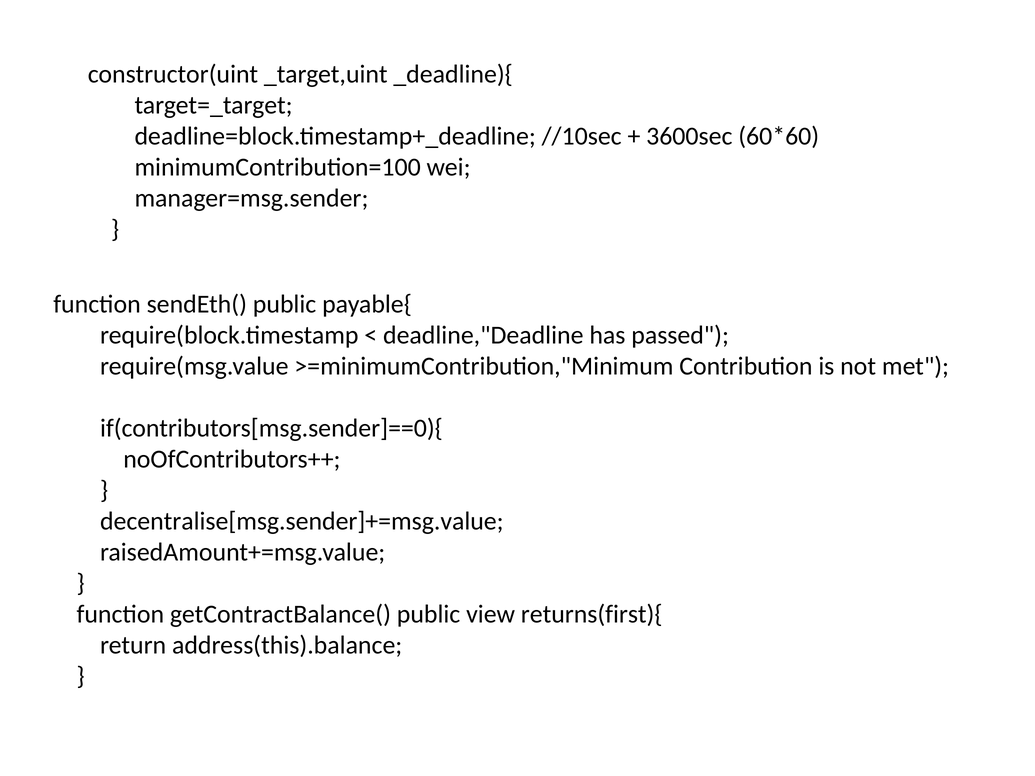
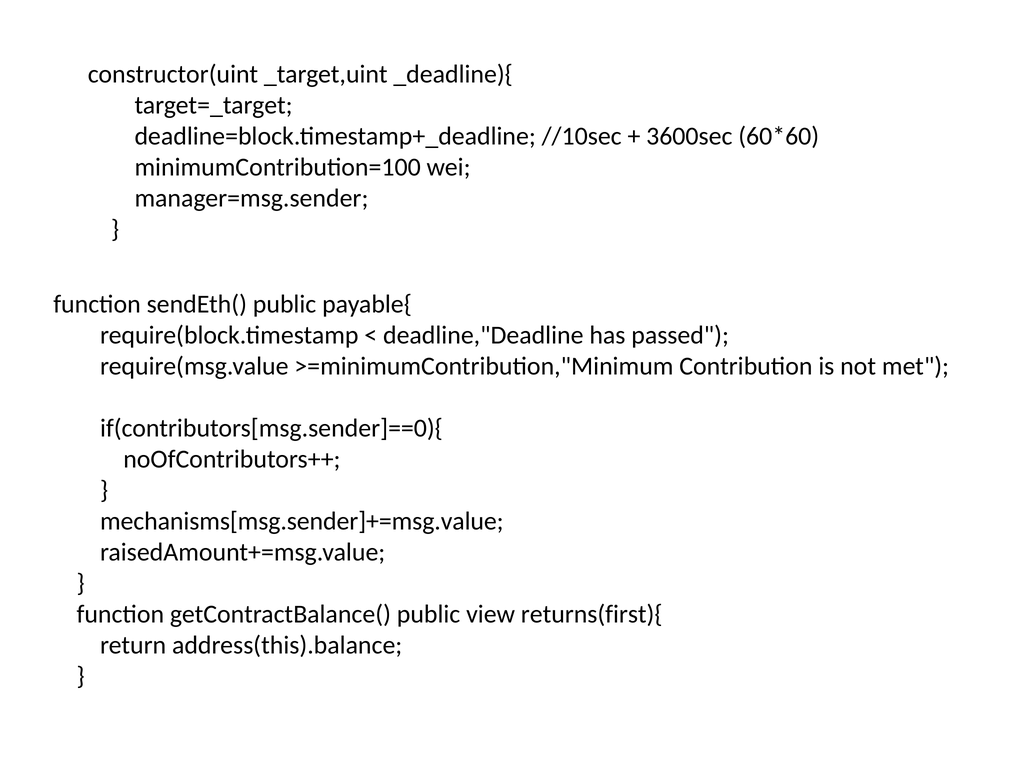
decentralise[msg.sender]+=msg.value: decentralise[msg.sender]+=msg.value -> mechanisms[msg.sender]+=msg.value (302, 521)
